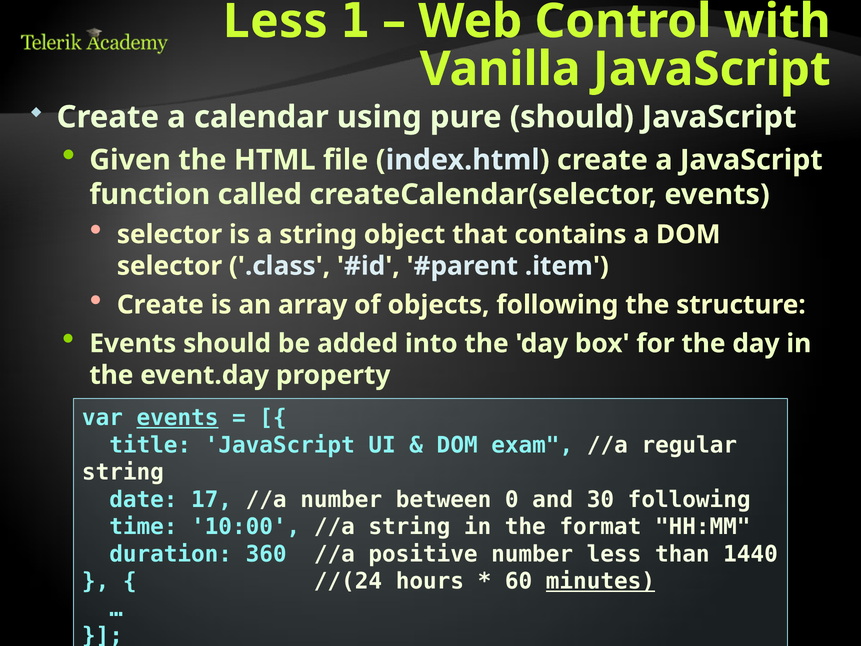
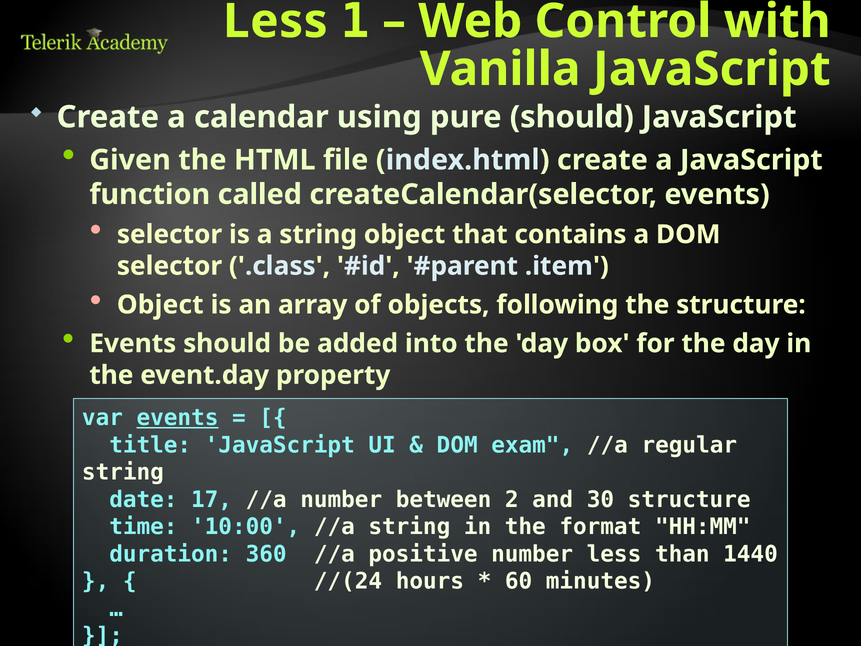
Create: Create -> Object (160, 305)
0: 0 -> 2 (512, 499)
30 following: following -> structure (689, 499)
minutes underline: present -> none (600, 581)
